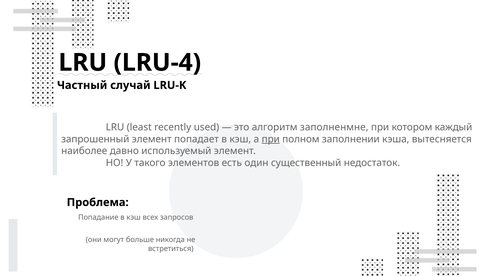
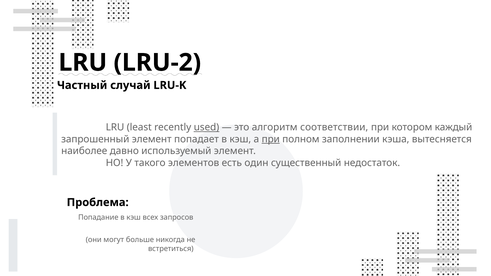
LRU-4: LRU-4 -> LRU-2 (157, 63)
used underline: none -> present (206, 127)
заполненмне: заполненмне -> соответствии (334, 127)
